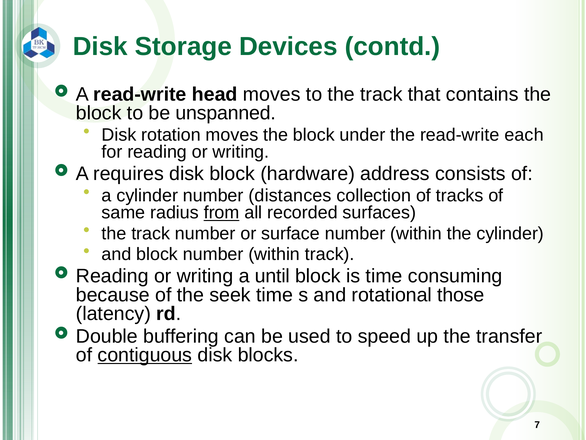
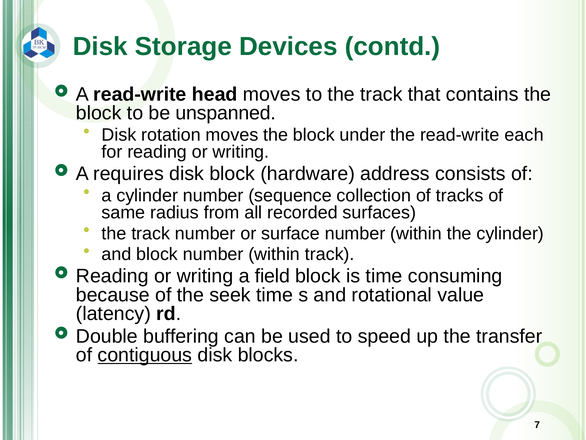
distances: distances -> sequence (290, 195)
from underline: present -> none (222, 212)
until: until -> field (272, 276)
those: those -> value (461, 295)
